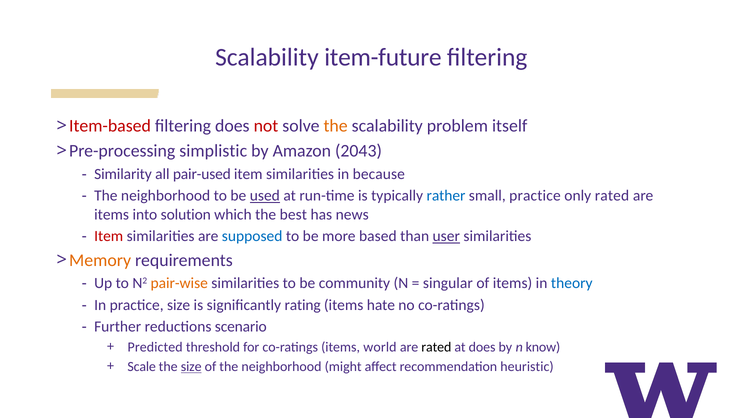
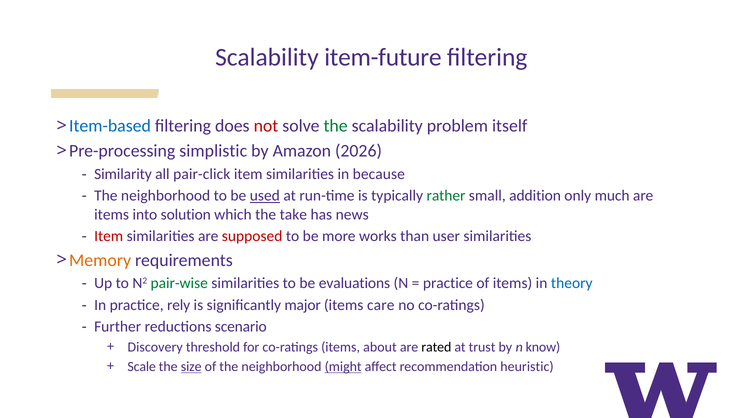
Item-based colour: red -> blue (110, 126)
the colour: orange -> green (336, 126)
2043: 2043 -> 2026 (358, 151)
pair-used: pair-used -> pair-click (202, 174)
rather colour: blue -> green (446, 196)
small practice: practice -> addition (535, 196)
only rated: rated -> much (612, 196)
best: best -> take (293, 214)
supposed colour: blue -> red (252, 236)
based: based -> works (378, 236)
user underline: present -> none (446, 236)
pair-wise colour: orange -> green (179, 283)
community: community -> evaluations (354, 283)
singular: singular -> practice (448, 283)
practice size: size -> rely (179, 305)
rating: rating -> major (303, 305)
hate: hate -> care (381, 305)
Predicted: Predicted -> Discovery (155, 347)
world: world -> about (380, 347)
at does: does -> trust (482, 347)
might underline: none -> present (343, 367)
